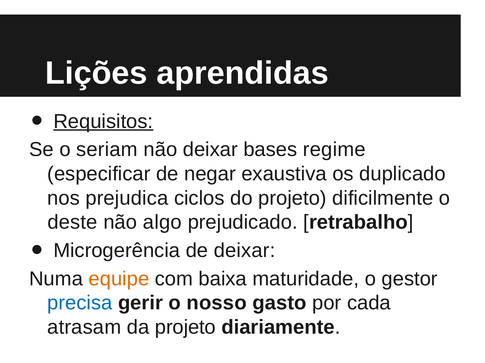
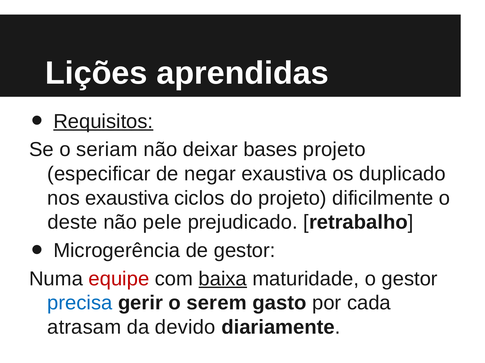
bases regime: regime -> projeto (334, 150)
nos prejudica: prejudica -> exaustiva (127, 198)
algo: algo -> pele (162, 223)
de deixar: deixar -> gestor (245, 251)
equipe colour: orange -> red (119, 279)
baixa underline: none -> present (223, 279)
nosso: nosso -> serem (217, 304)
da projeto: projeto -> devido (185, 328)
